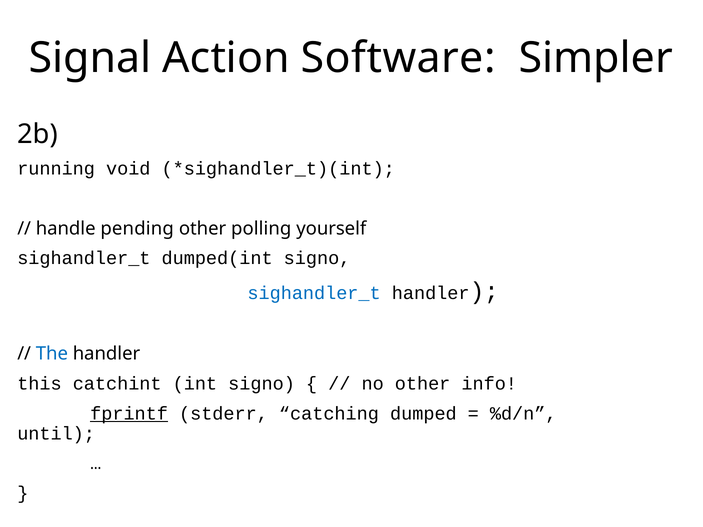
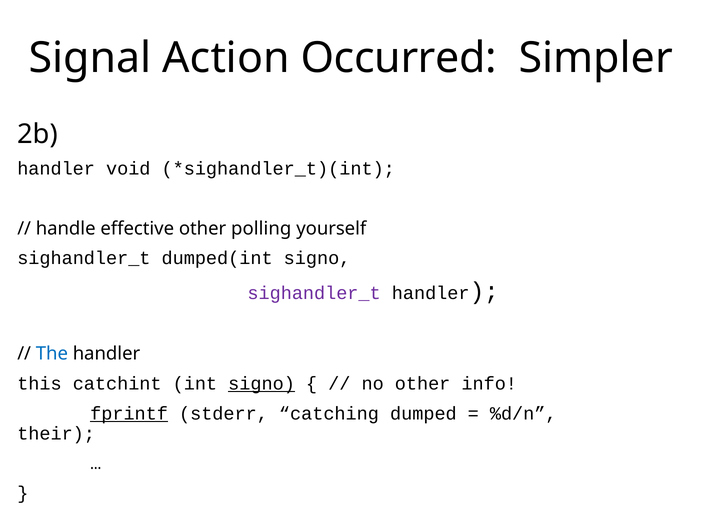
Software: Software -> Occurred (399, 58)
running: running -> handler (56, 169)
pending: pending -> effective (137, 229)
sighandler_t colour: blue -> purple (314, 293)
signo underline: none -> present (262, 384)
until: until -> their (56, 434)
